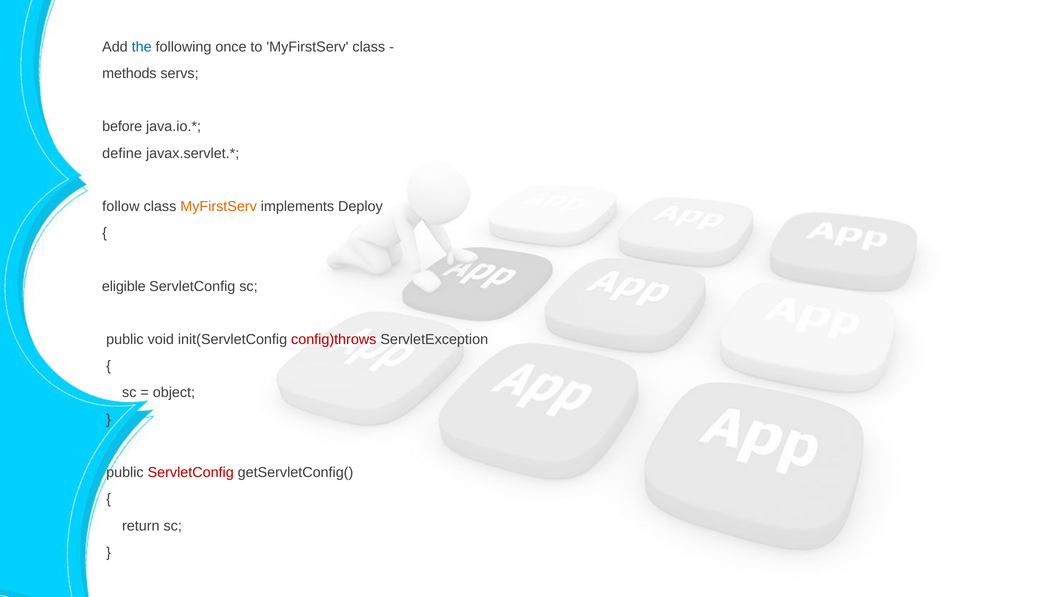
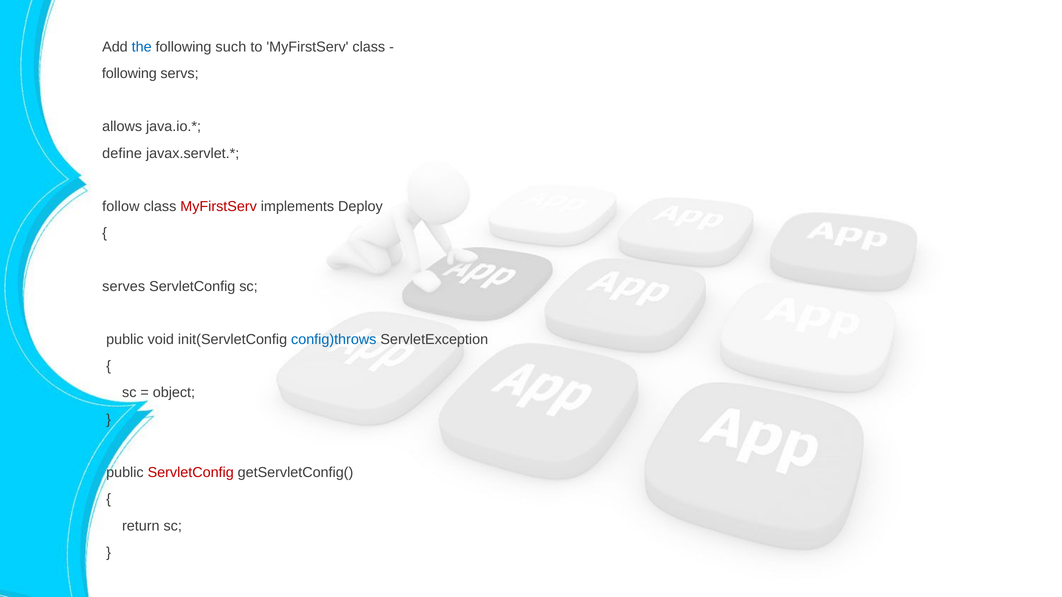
once: once -> such (231, 47)
methods: methods -> following (129, 74)
before: before -> allows (122, 127)
MyFirstServ colour: orange -> red (219, 207)
eligible: eligible -> serves (124, 287)
config)throws colour: red -> blue (334, 340)
